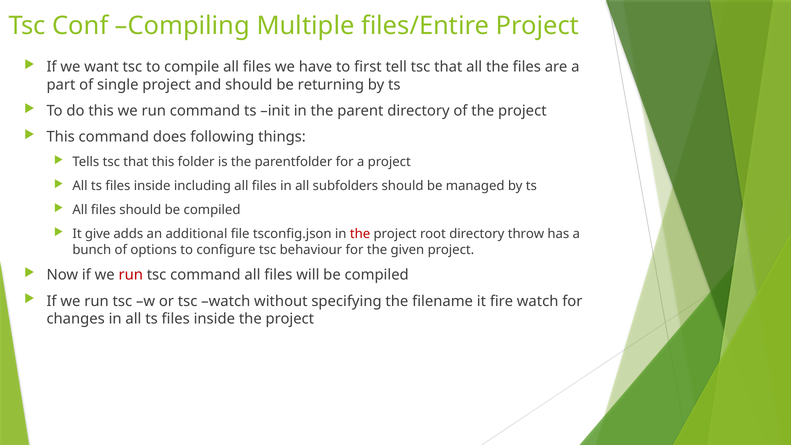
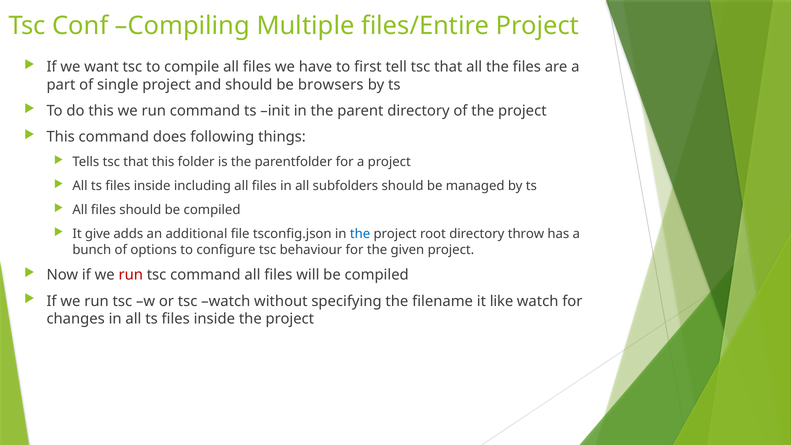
returning: returning -> browsers (331, 85)
the colour: red -> blue (360, 234)
fire: fire -> like (501, 301)
